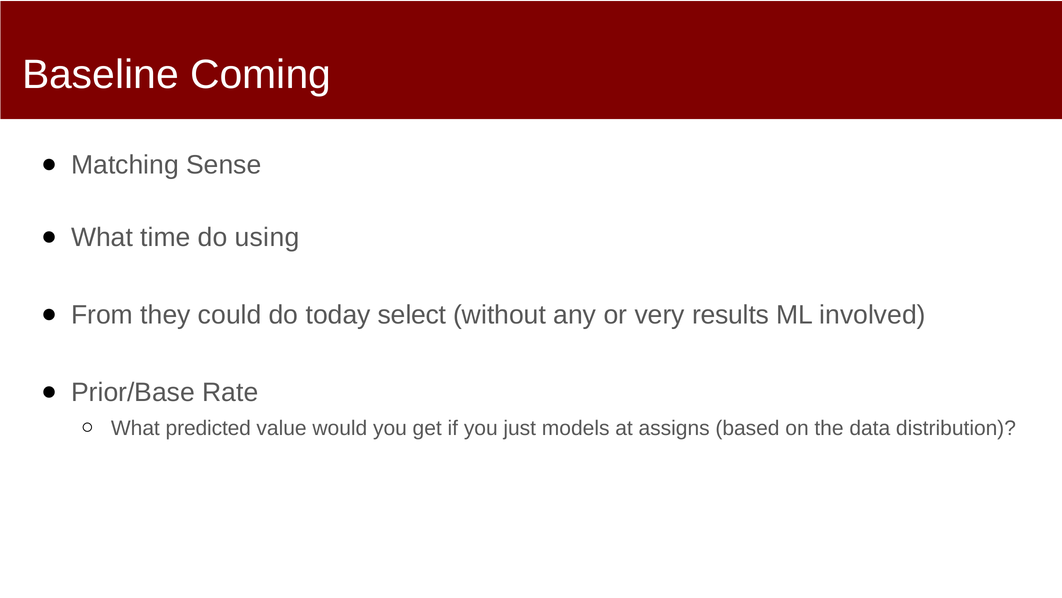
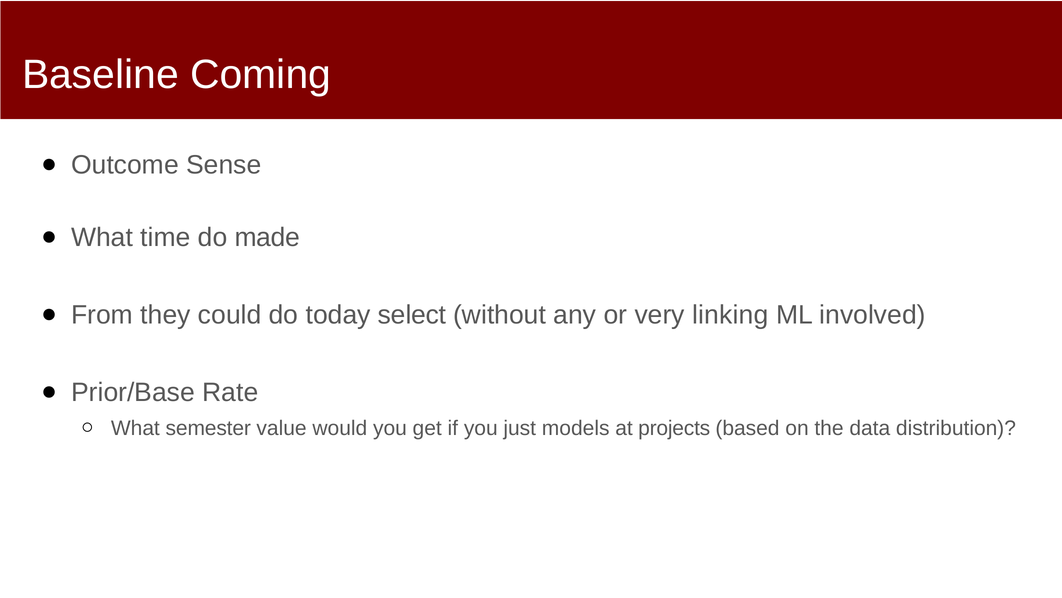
Matching: Matching -> Outcome (125, 165)
using: using -> made (267, 237)
results: results -> linking (730, 315)
predicted: predicted -> semester (208, 428)
assigns: assigns -> projects (674, 428)
